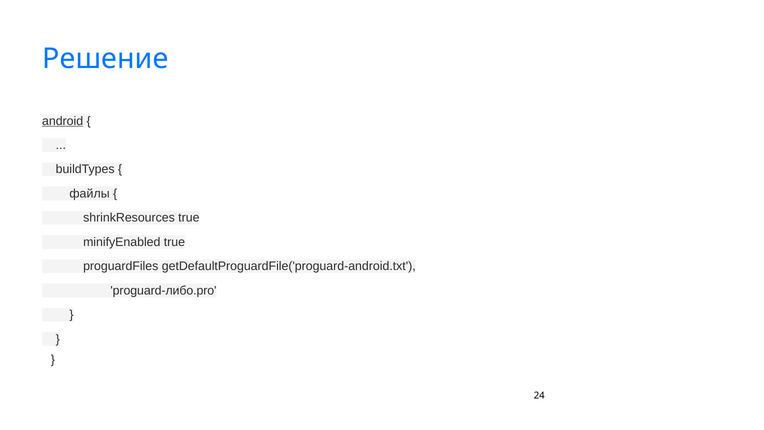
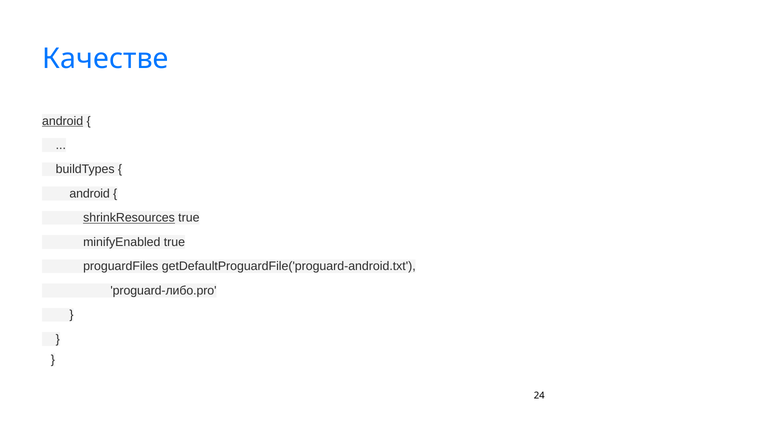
Решение: Решение -> Качестве (106, 59)
файлы: файлы -> android (90, 194)
shrinkResources underline: none -> present (129, 218)
